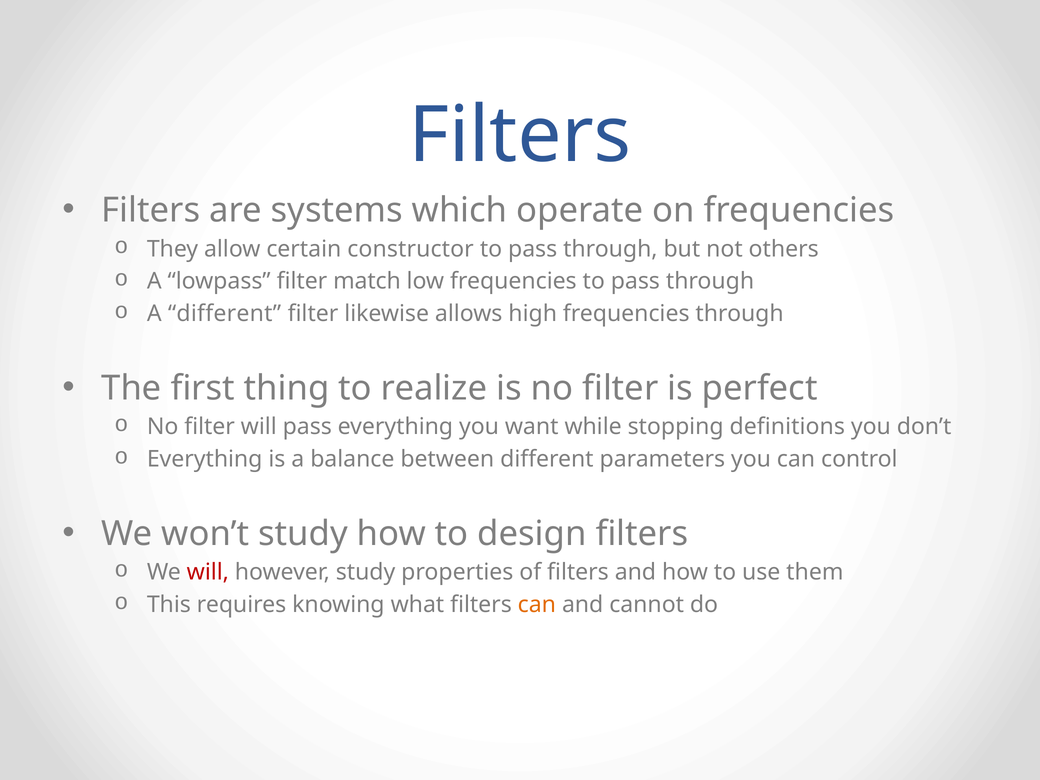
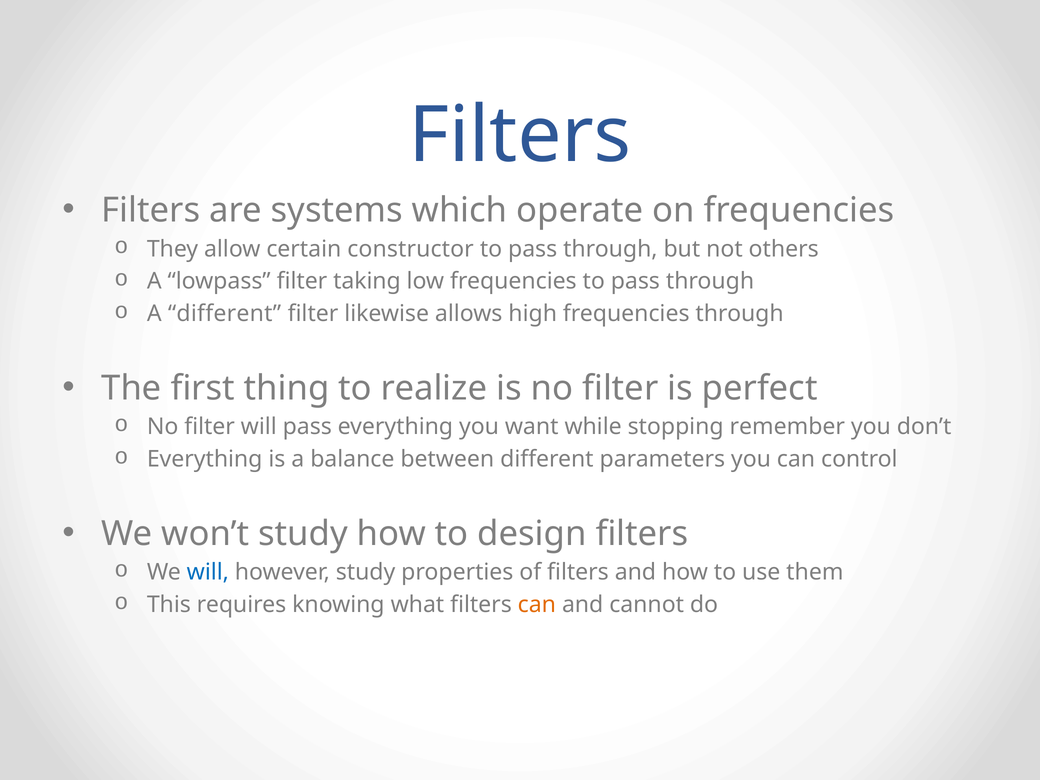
match: match -> taking (367, 281)
definitions: definitions -> remember (787, 427)
will colour: red -> blue (208, 572)
